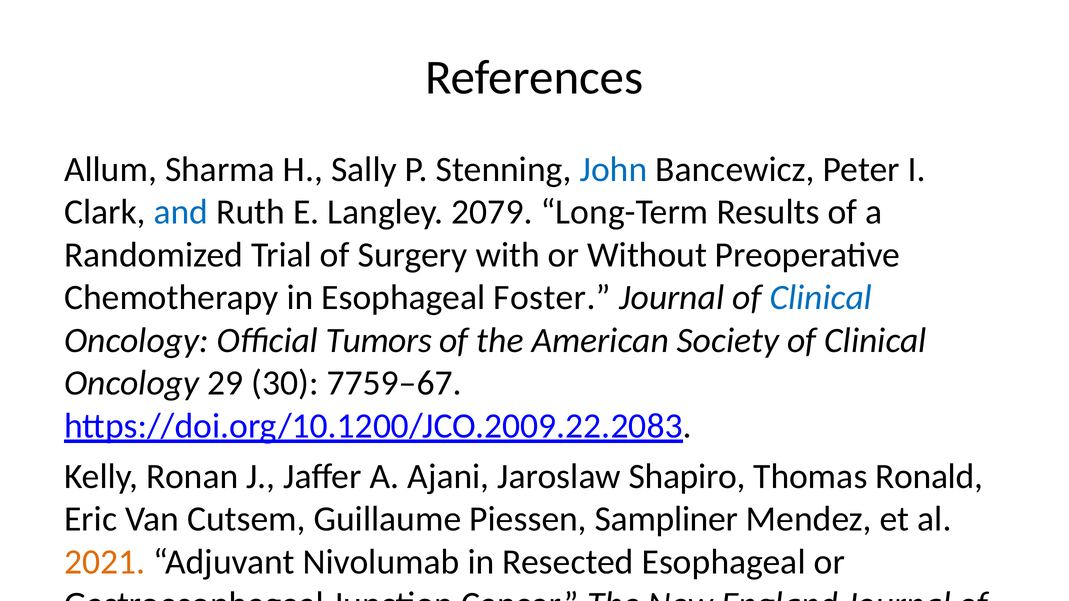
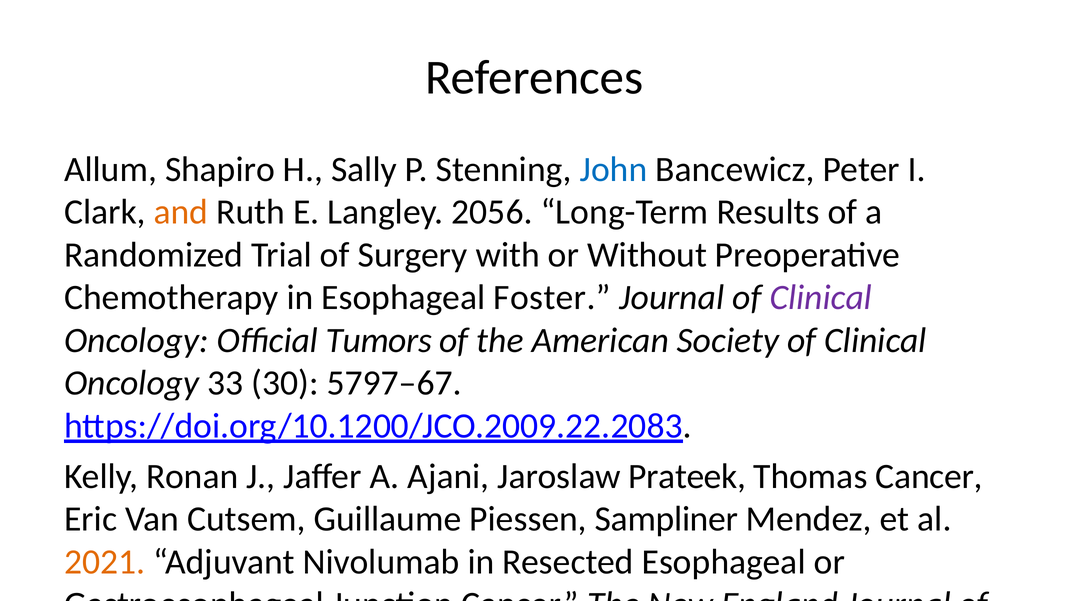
Allum Sharma: Sharma -> Shapiro (220, 170)
and colour: blue -> orange (181, 212)
2079: 2079 -> 2056 (492, 212)
Clinical colour: blue -> purple (821, 298)
29: 29 -> 33 (225, 383)
7759–67: 7759–67 -> 5797–67 (394, 383)
Jaroslaw Shapiro: Shapiro -> Prateek (687, 477)
Thomas Ronald: Ronald -> Cancer (929, 477)
